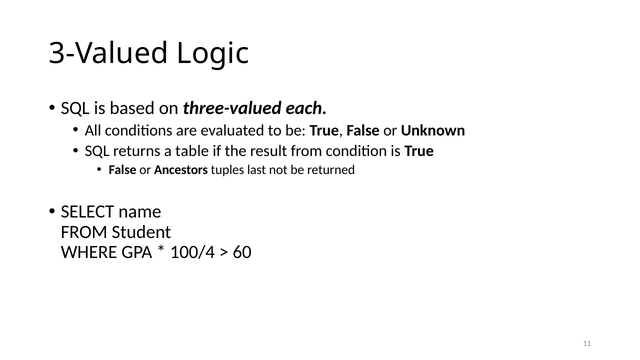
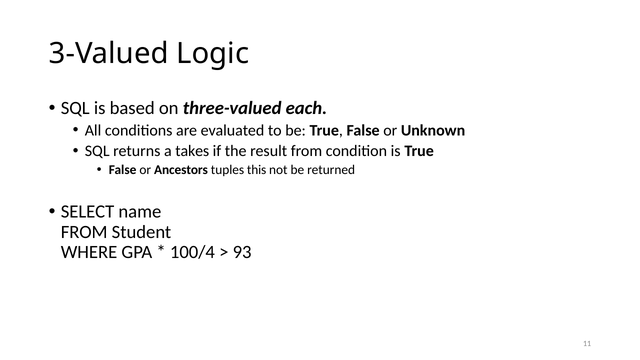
table: table -> takes (192, 151)
last: last -> this (257, 170)
60: 60 -> 93 (242, 252)
